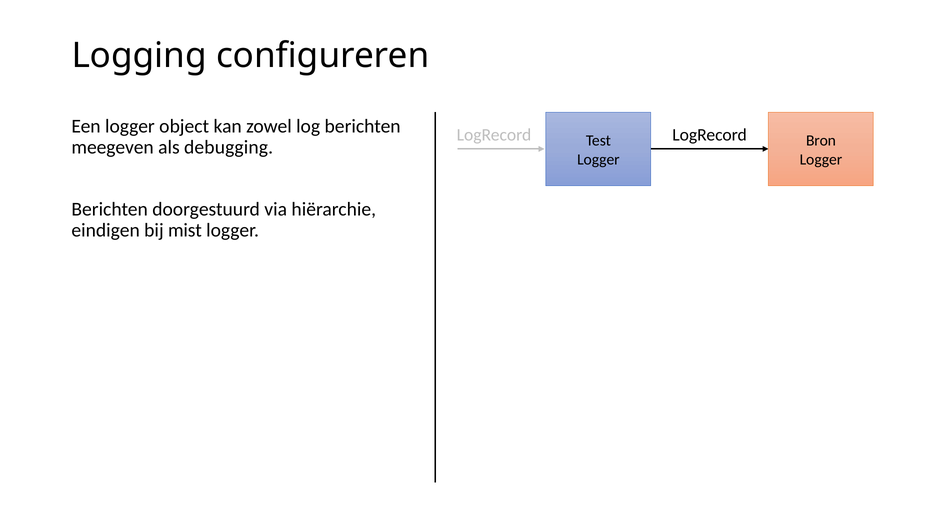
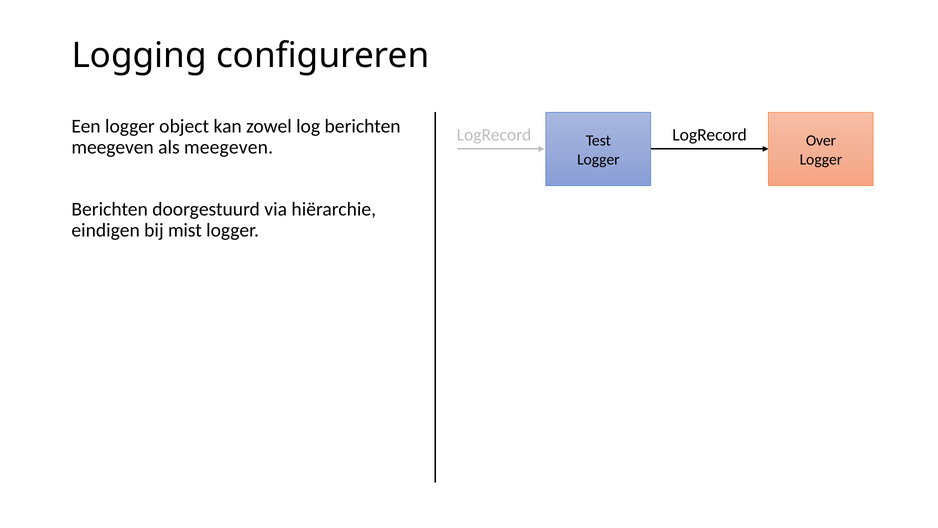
Bron: Bron -> Over (821, 141)
als debugging: debugging -> meegeven (229, 147)
